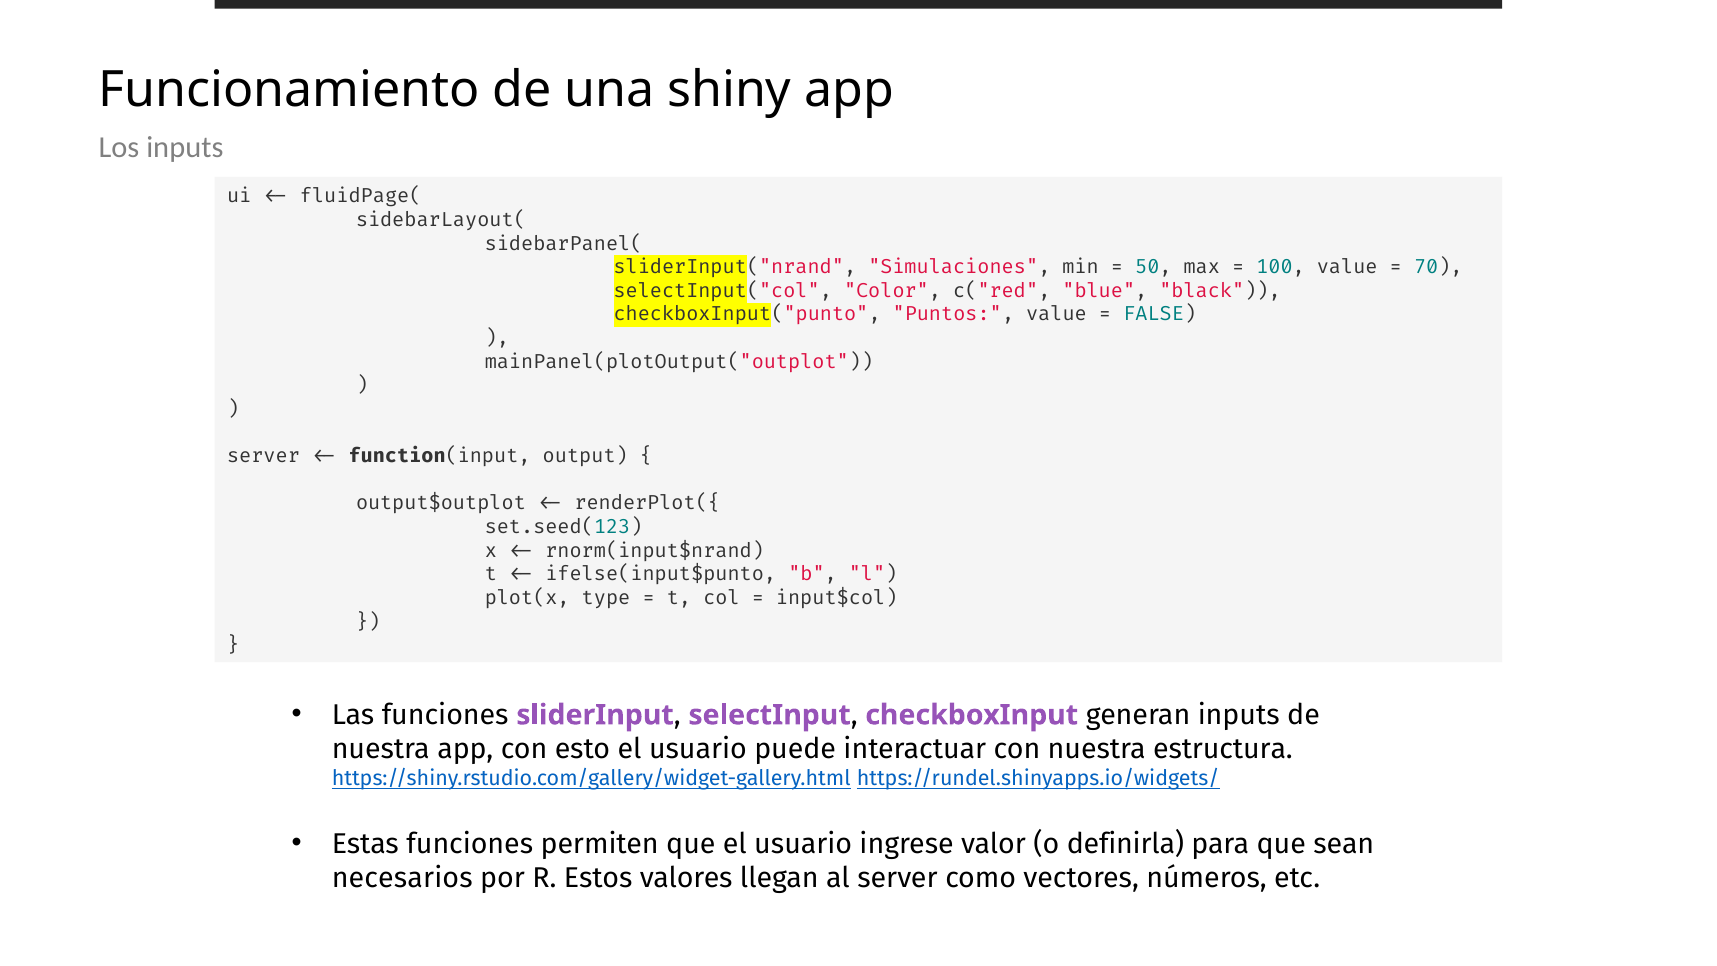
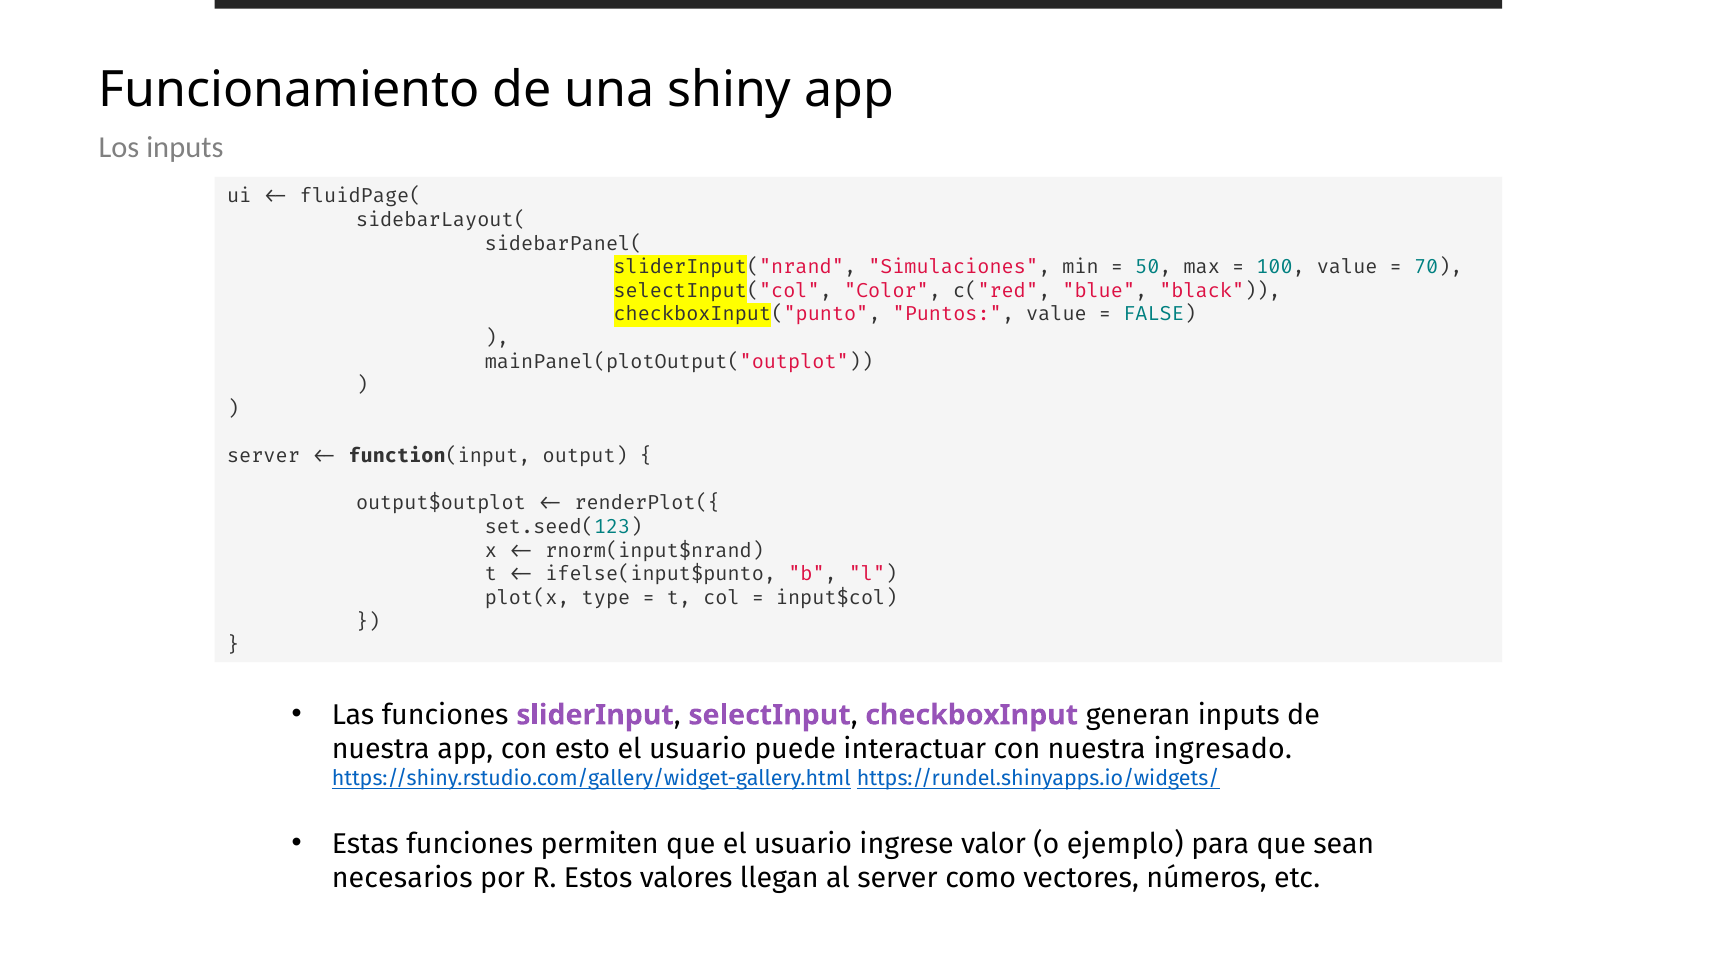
estructura: estructura -> ingresado (1223, 749)
definirla: definirla -> ejemplo (1125, 844)
